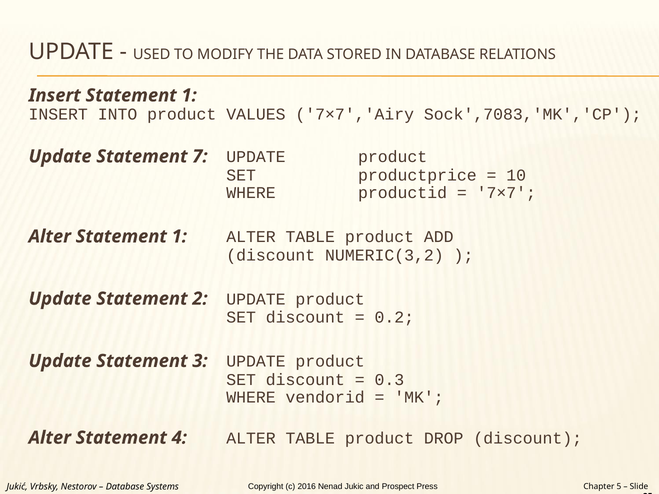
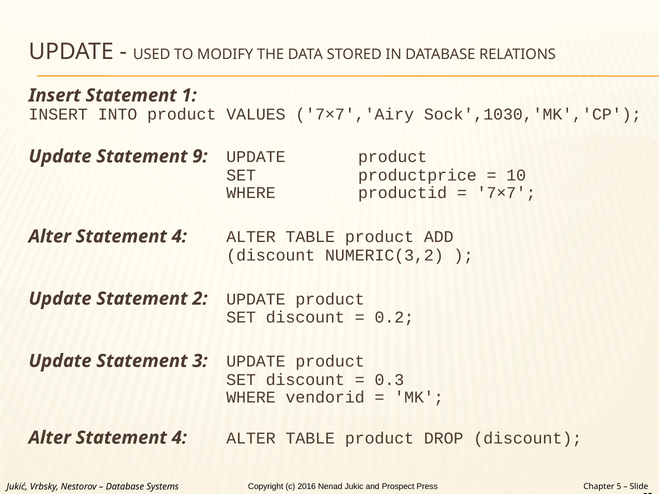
Sock',7083,'MK','CP: Sock',7083,'MK','CP -> Sock',1030,'MK','CP (533, 114)
7: 7 -> 9 (200, 156)
1: 1 -> 4 (179, 237)
